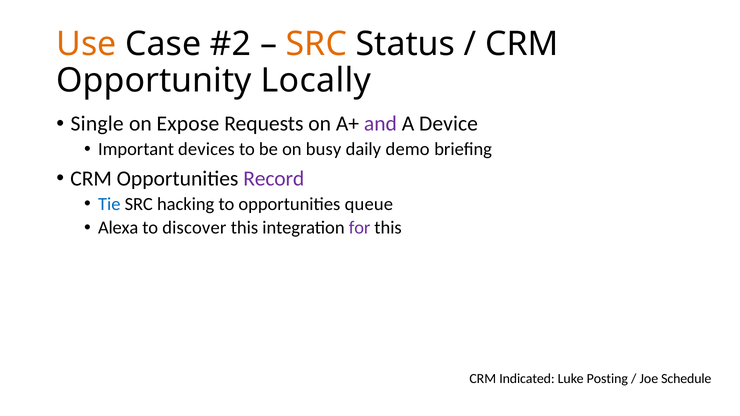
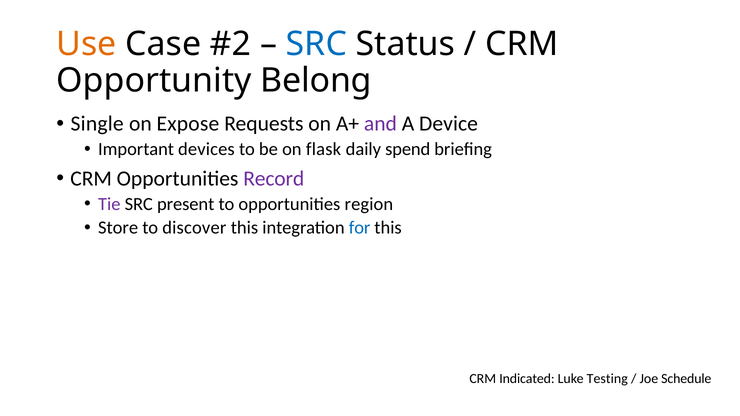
SRC colour: orange -> blue (316, 44)
Locally: Locally -> Belong (316, 80)
busy: busy -> flask (324, 149)
demo: demo -> spend (408, 149)
Tie colour: blue -> purple (109, 204)
hacking: hacking -> present (186, 204)
queue: queue -> region (369, 204)
Alexa: Alexa -> Store (118, 228)
for colour: purple -> blue (360, 228)
Posting: Posting -> Testing (607, 379)
